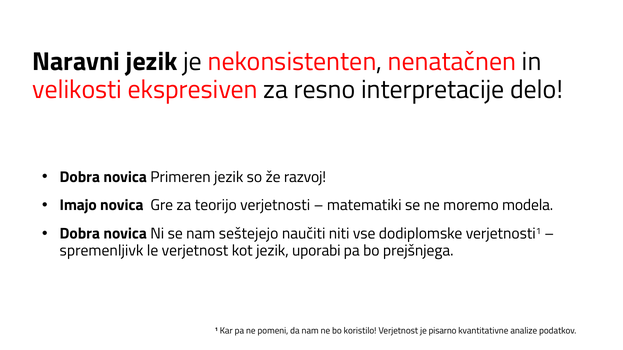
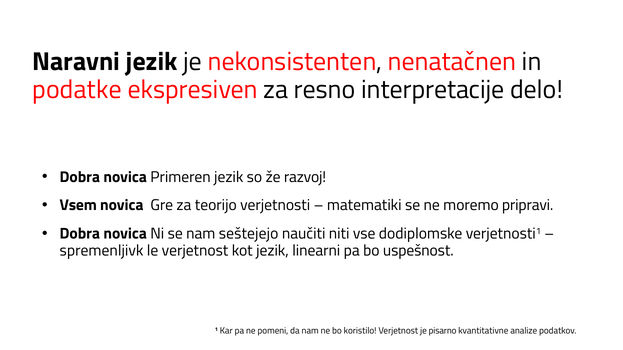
velikosti: velikosti -> podatke (77, 90)
Imajo: Imajo -> Vsem (78, 206)
modela: modela -> pripravi (528, 206)
uporabi: uporabi -> linearni (316, 251)
prejšnjega: prejšnjega -> uspešnost (418, 251)
